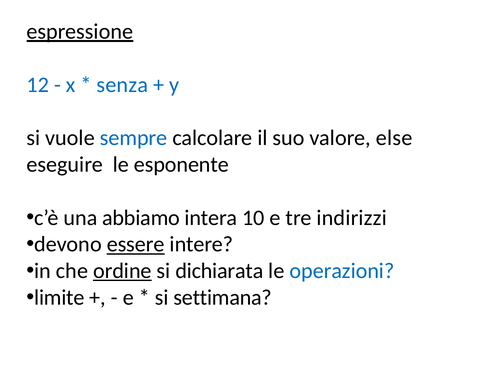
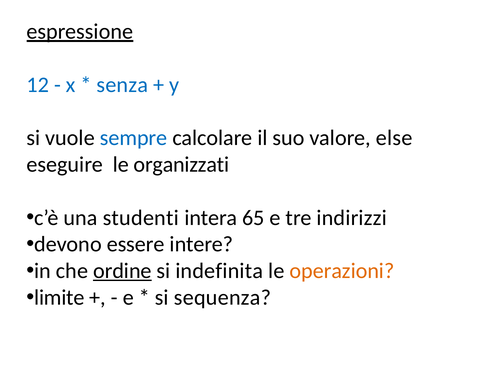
esponente: esponente -> organizzati (181, 165)
abbiamo: abbiamo -> studenti (141, 218)
10: 10 -> 65 (253, 218)
essere underline: present -> none (136, 244)
dichiarata: dichiarata -> indefinita (219, 271)
operazioni colour: blue -> orange (342, 271)
settimana: settimana -> sequenza (222, 298)
